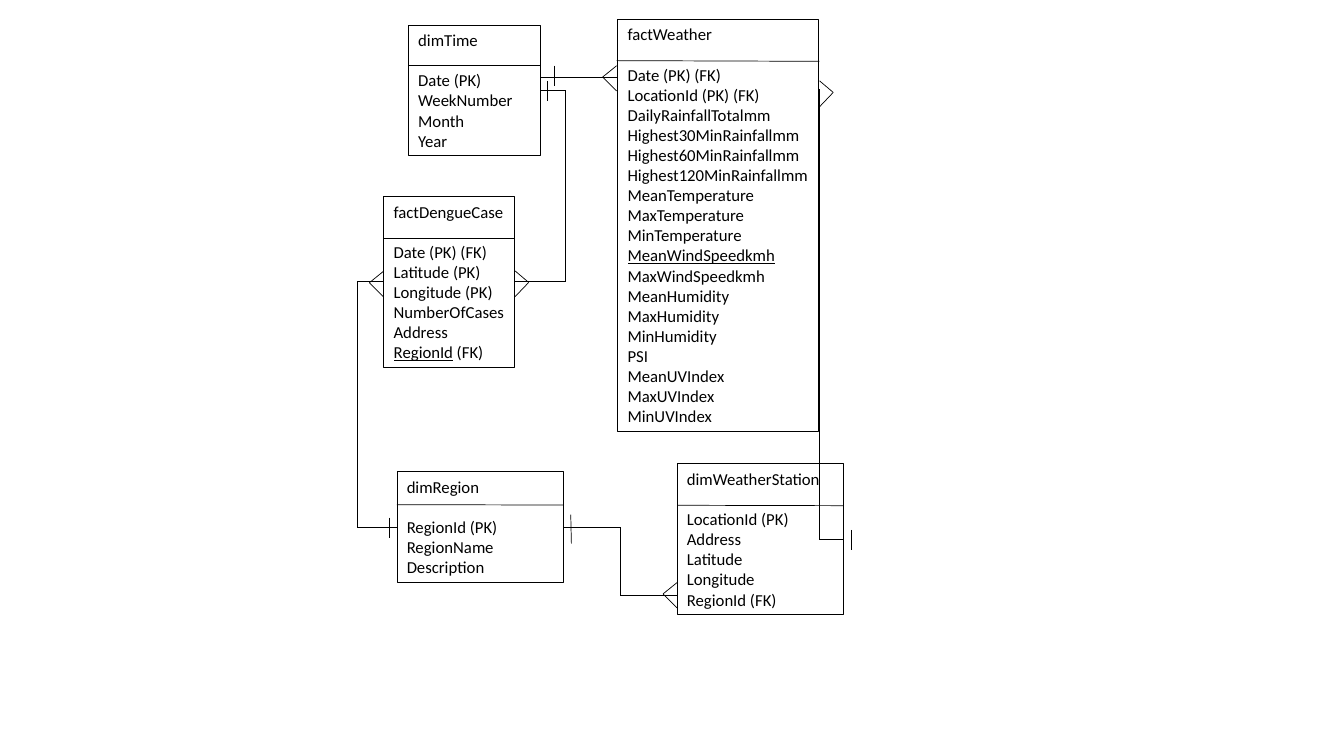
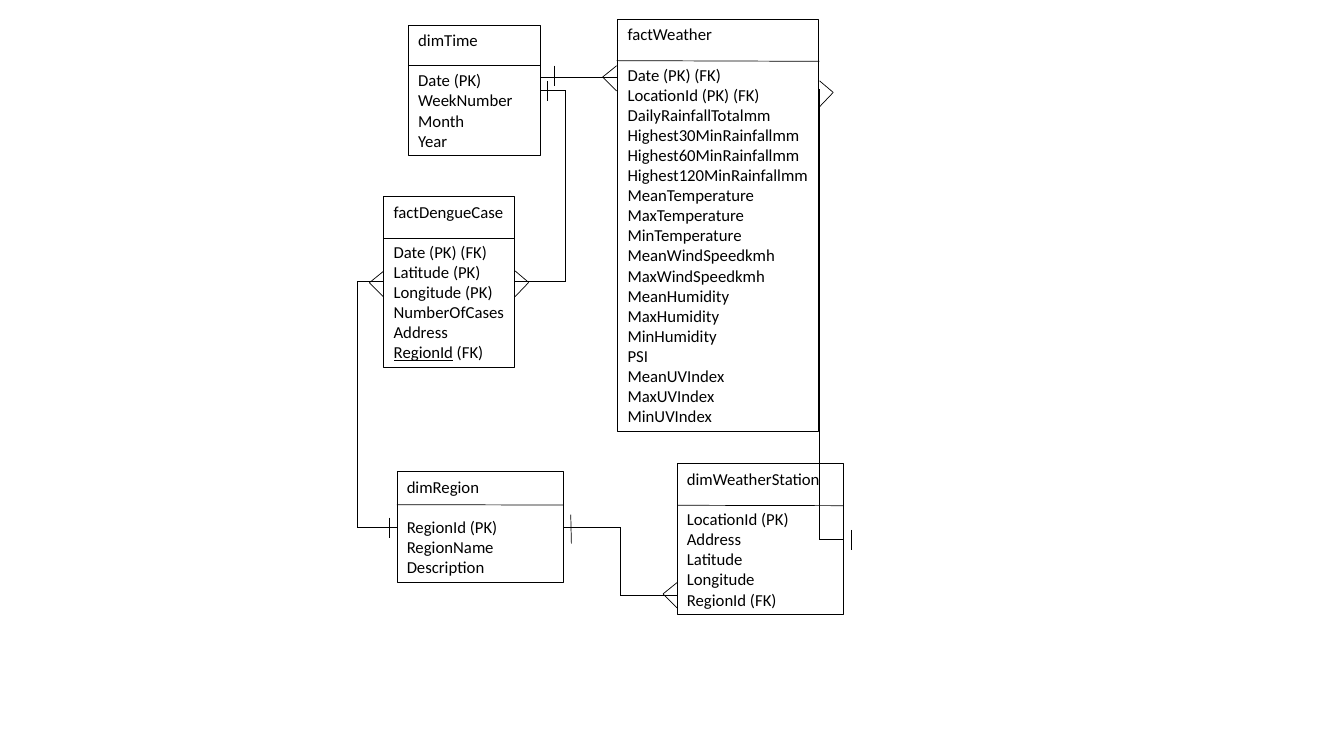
MeanWindSpeedkmh underline: present -> none (701, 256)
